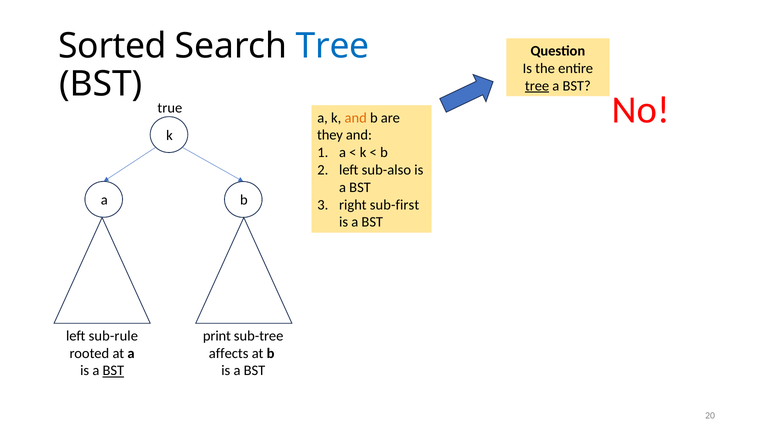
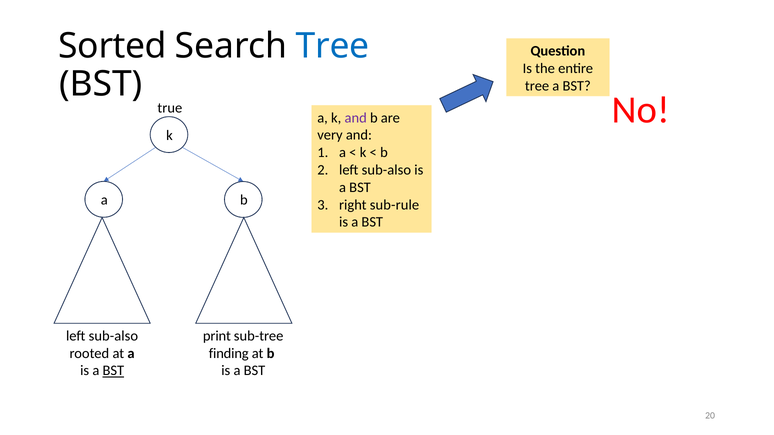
tree underline: present -> none (537, 86)
and colour: orange -> purple (356, 118)
they: they -> very (330, 135)
sub-first: sub-first -> sub-rule (395, 205)
sub-rule: sub-rule -> sub-also (113, 336)
affects: affects -> finding (229, 354)
